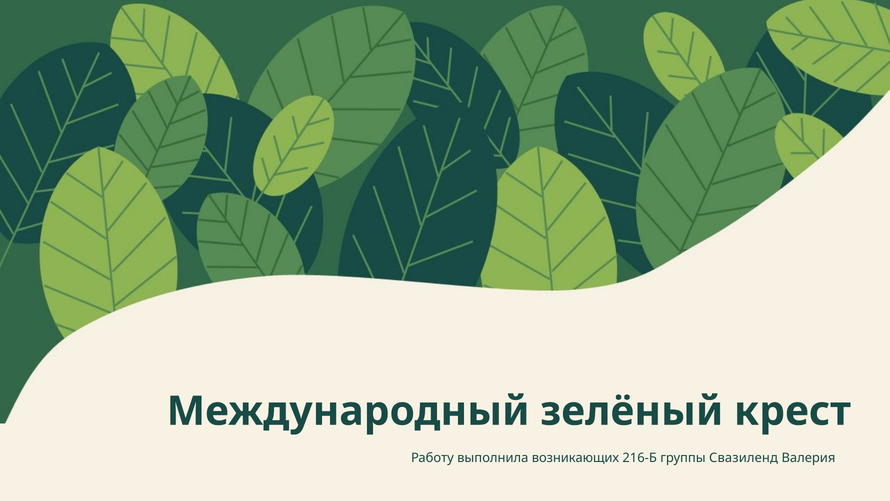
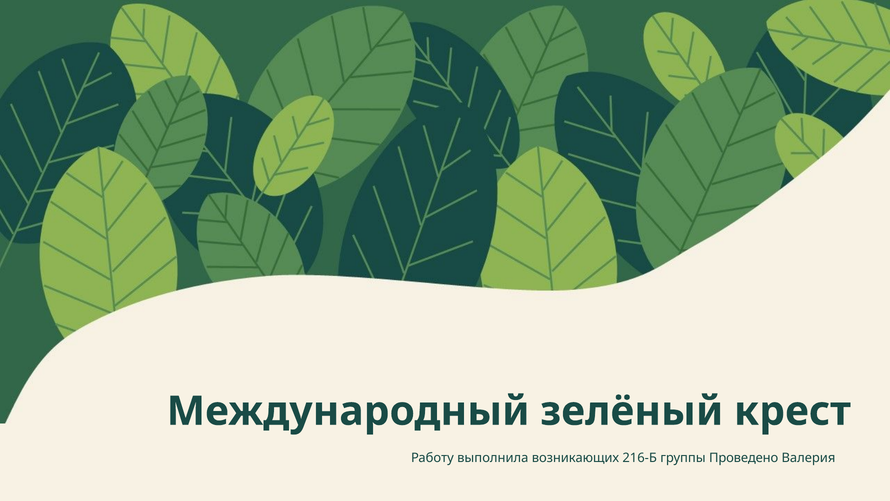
Свазиленд: Свазиленд -> Проведено (744, 458)
